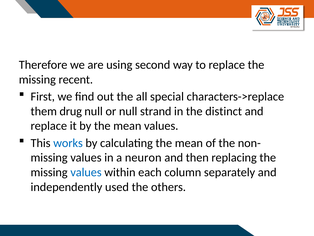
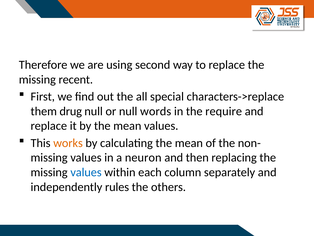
strand: strand -> words (156, 111)
distinct: distinct -> require (224, 111)
works colour: blue -> orange (68, 143)
used: used -> rules (117, 187)
